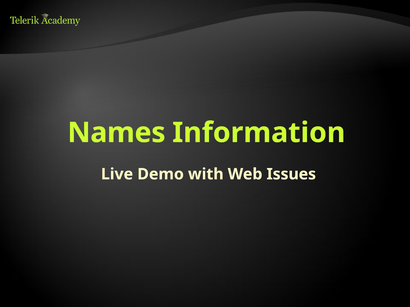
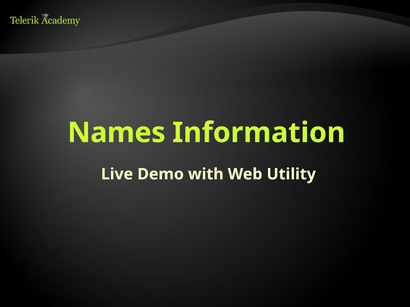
Issues: Issues -> Utility (291, 174)
